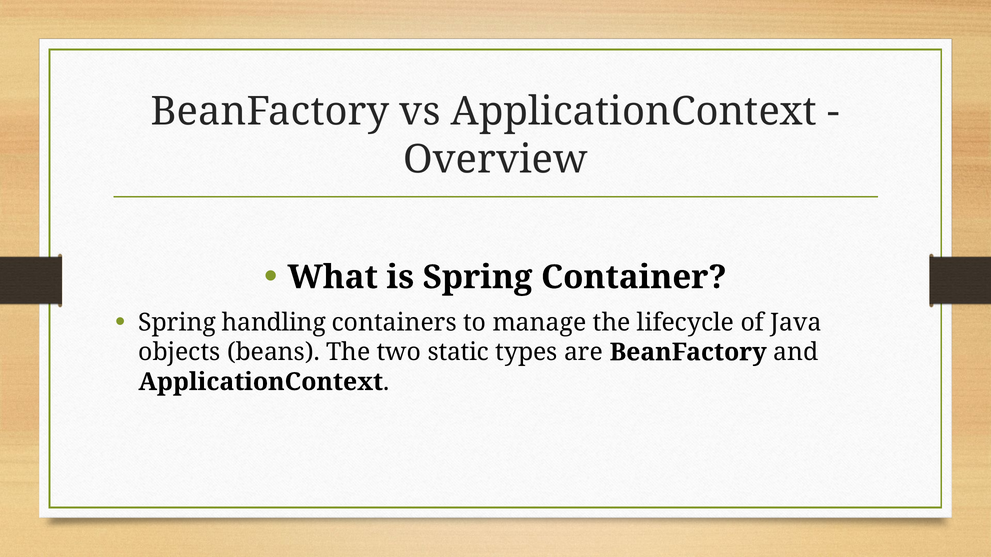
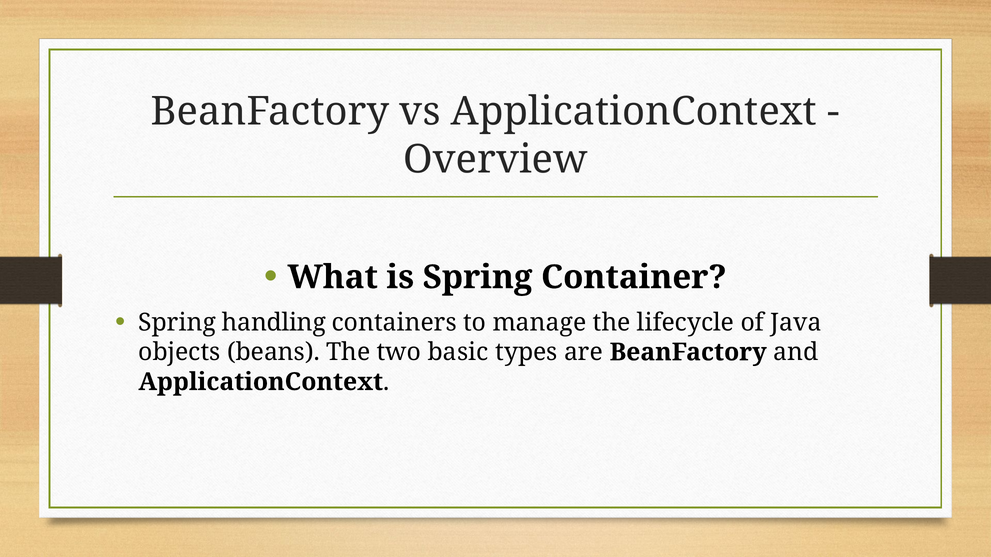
static: static -> basic (458, 352)
